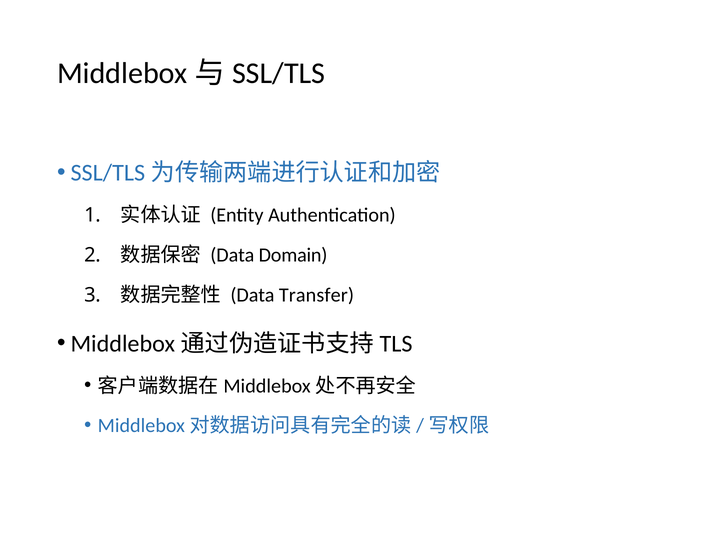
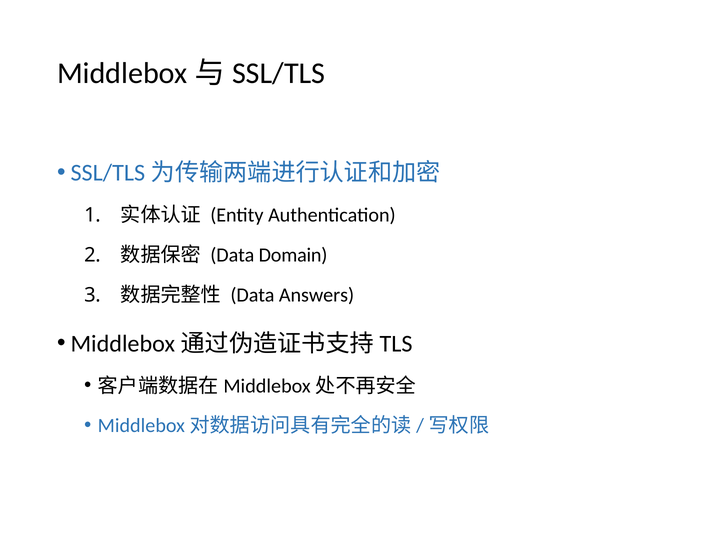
Transfer: Transfer -> Answers (317, 295)
